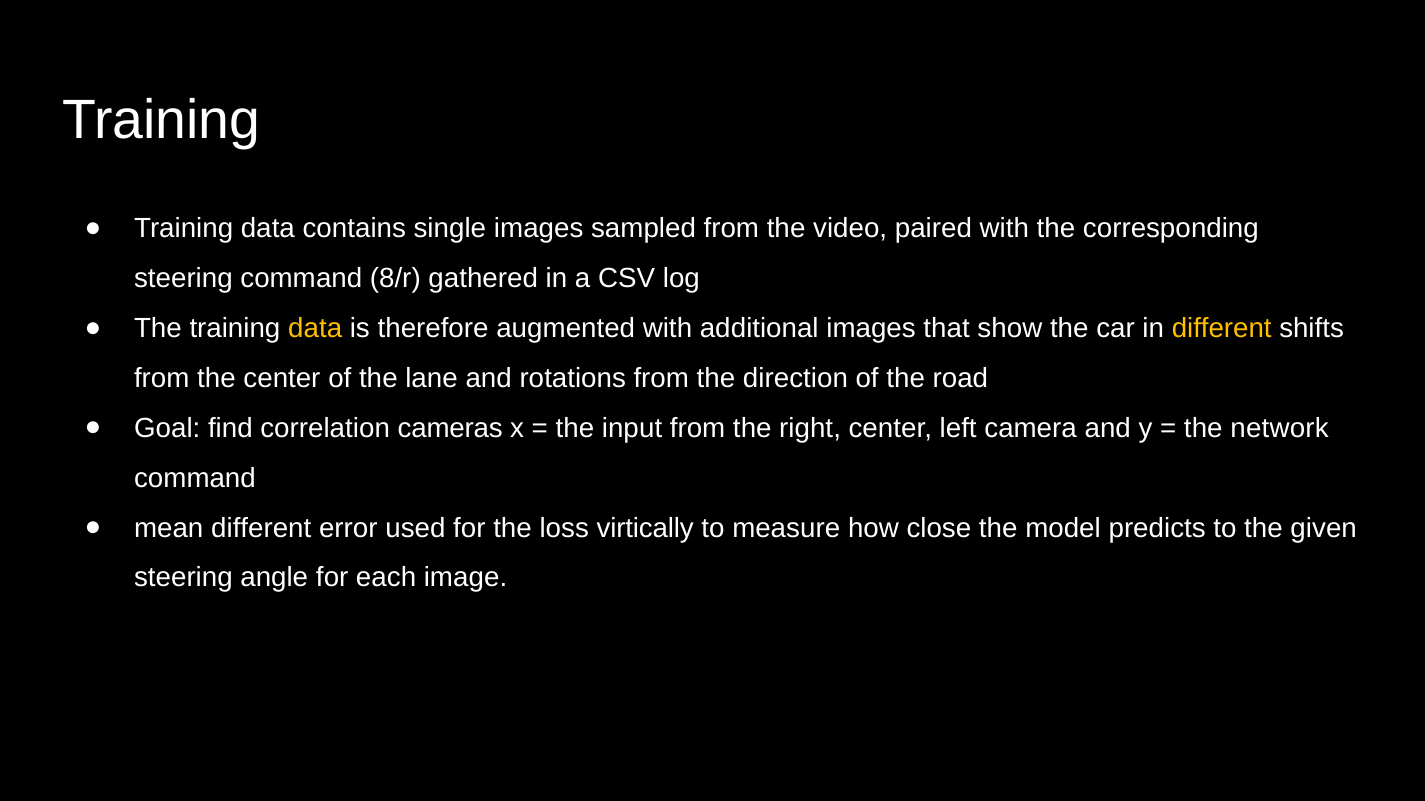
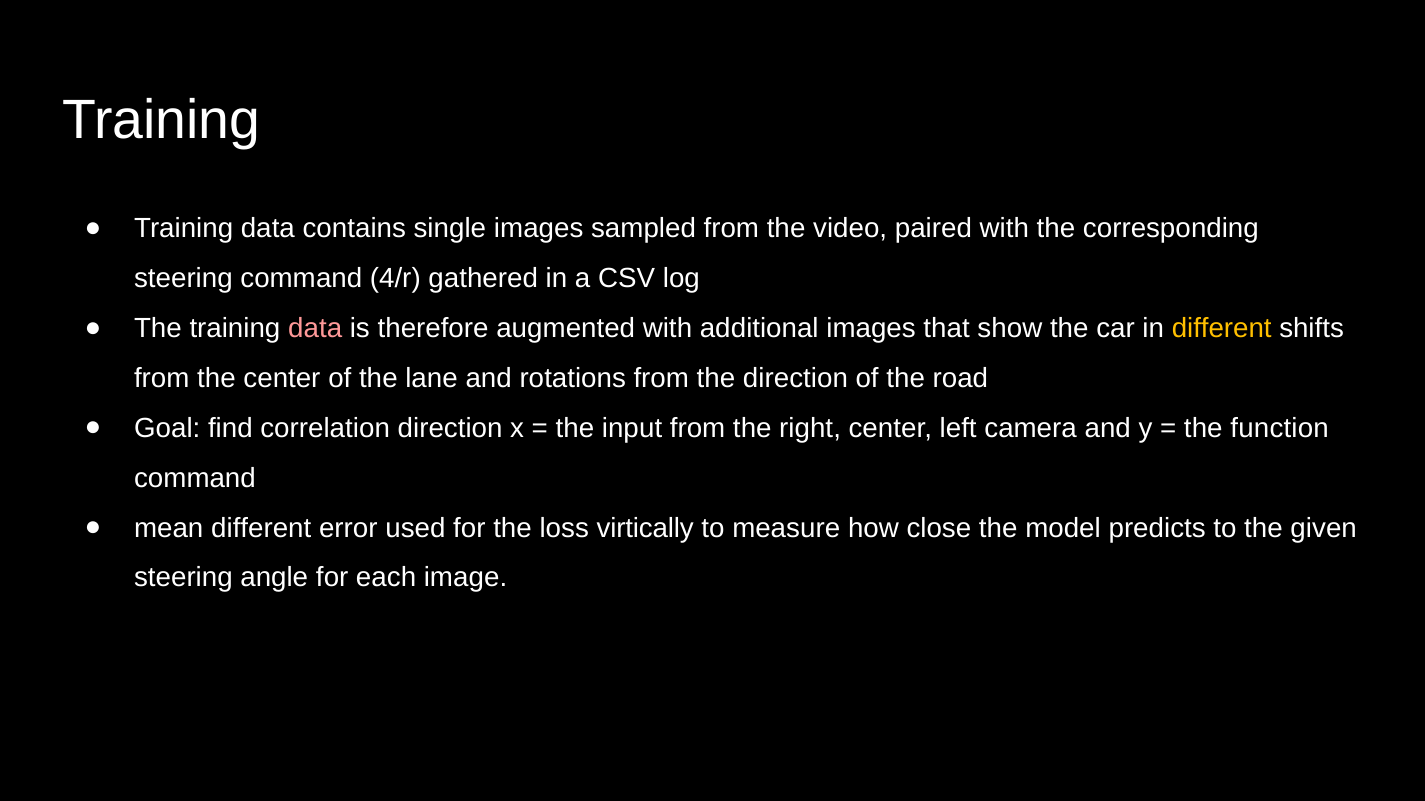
8/r: 8/r -> 4/r (395, 279)
data colour: yellow -> pink (315, 329)
correlation cameras: cameras -> direction (450, 429)
network: network -> function (1280, 429)
